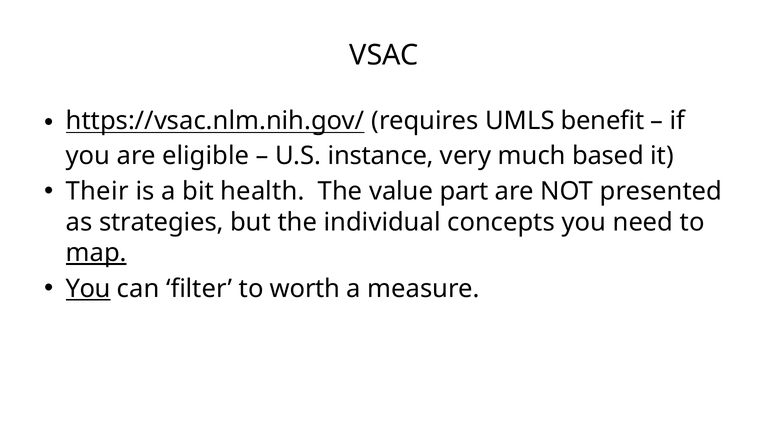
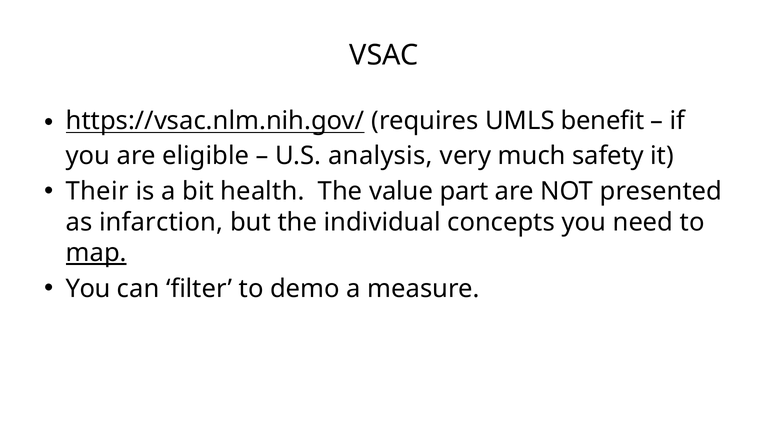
instance: instance -> analysis (380, 156)
based: based -> safety (608, 156)
strategies: strategies -> infarction (161, 222)
You underline: present -> none (88, 289)
worth: worth -> demo (305, 289)
